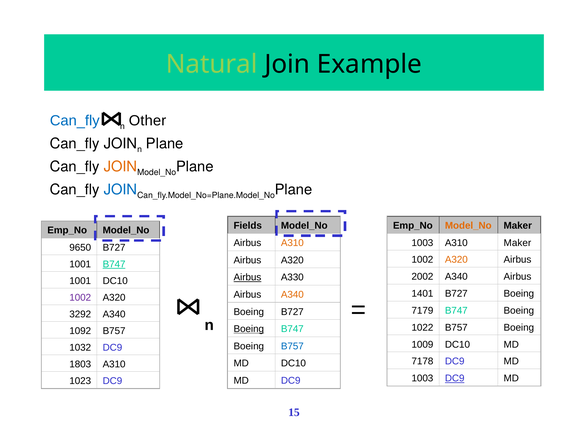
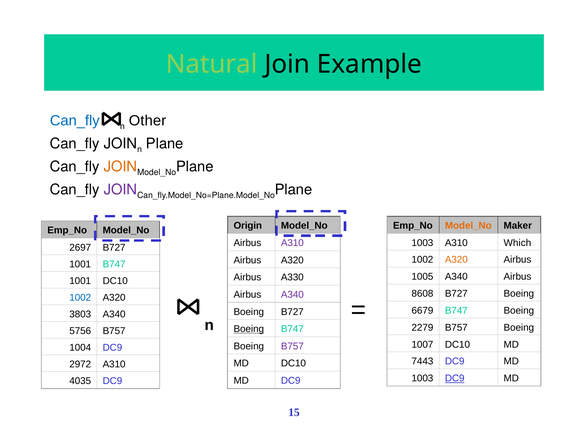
JOIN colour: blue -> purple (120, 189)
Fields: Fields -> Origin (248, 226)
A310 Maker: Maker -> Which (517, 243)
A310 colour: orange -> purple (292, 243)
9650: 9650 -> 2697 (80, 247)
B747 underline: present -> none (114, 264)
2002: 2002 -> 1005 (422, 277)
Airbus underline: present -> none (247, 277)
1401: 1401 -> 8608 (422, 294)
A340 colour: orange -> purple (292, 295)
1002 colour: purple -> blue (80, 298)
7179: 7179 -> 6679 (422, 311)
3292: 3292 -> 3803 (80, 314)
1022: 1022 -> 2279 (422, 328)
1092: 1092 -> 5756 (80, 331)
1009: 1009 -> 1007 (422, 344)
B757 colour: blue -> purple (292, 346)
1032: 1032 -> 1004 (80, 348)
7178: 7178 -> 7443 (422, 361)
1803: 1803 -> 2972 (80, 364)
1023: 1023 -> 4035 (80, 381)
